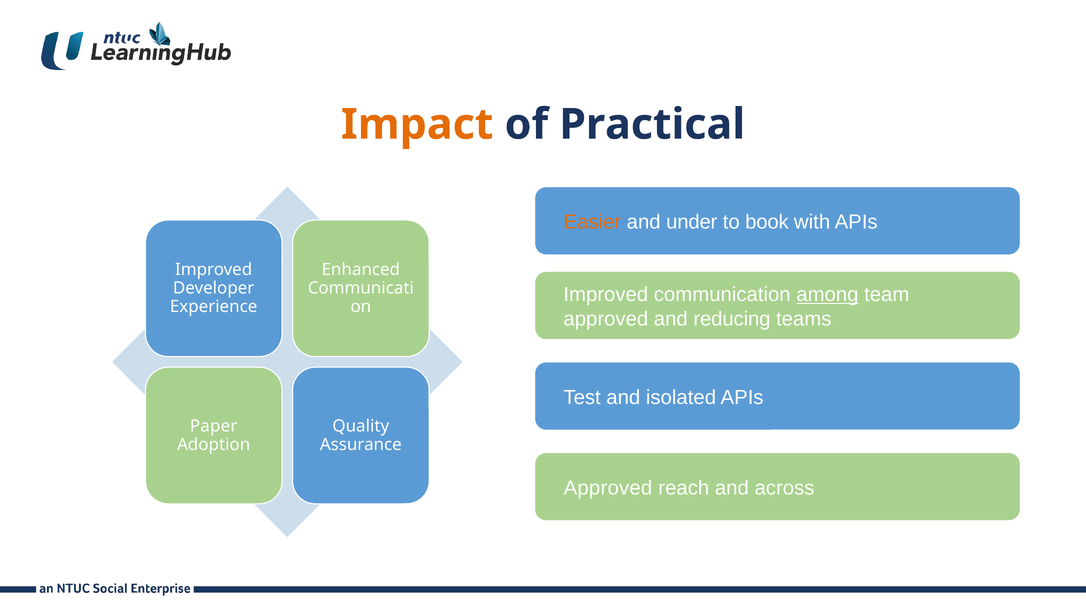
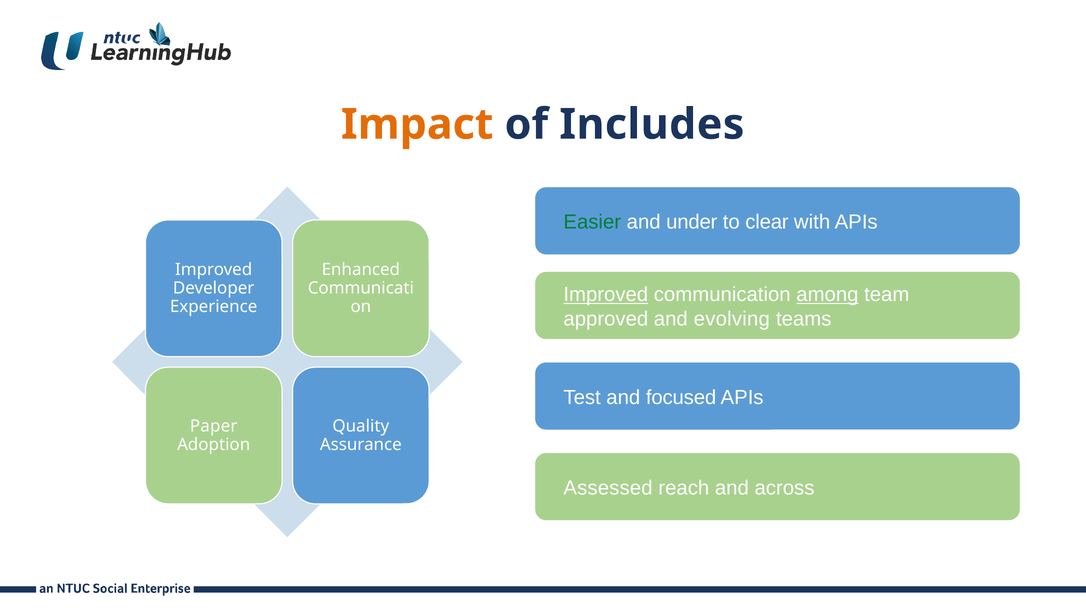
Practical: Practical -> Includes (652, 124)
Easier colour: orange -> green (592, 222)
book: book -> clear (767, 222)
Improved underline: none -> present (606, 295)
reducing: reducing -> evolving (732, 319)
isolated: isolated -> focused (681, 397)
Approved: Approved -> Assessed (608, 488)
